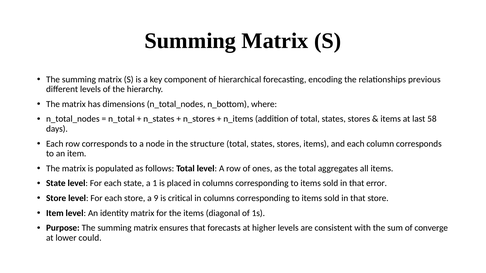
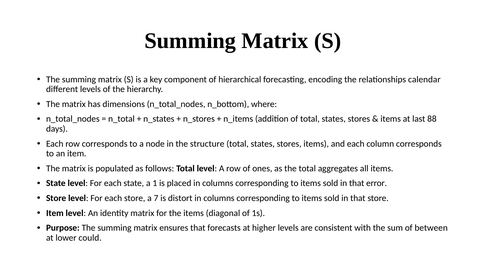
previous: previous -> calendar (424, 79)
58: 58 -> 88 (432, 119)
9: 9 -> 7 (156, 198)
critical: critical -> distort (180, 198)
converge: converge -> between (431, 228)
